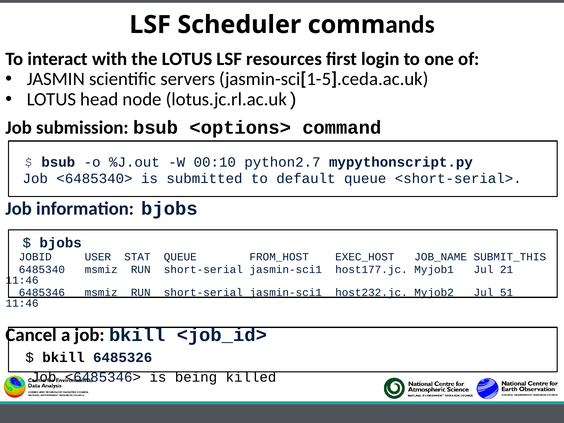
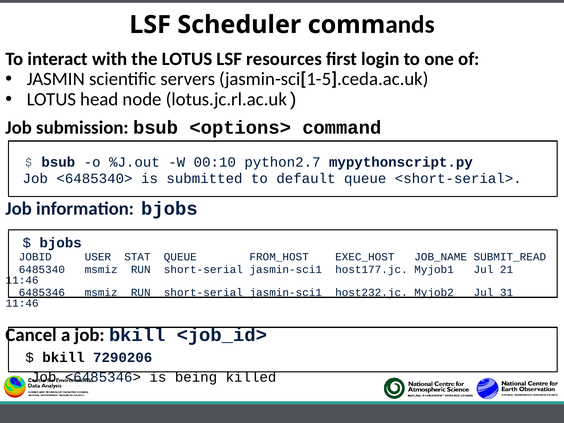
SUBMIT_THIS: SUBMIT_THIS -> SUBMIT_READ (510, 257)
51: 51 -> 31 (507, 293)
6485326: 6485326 -> 7290206 (123, 357)
